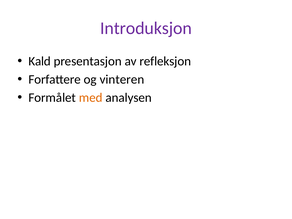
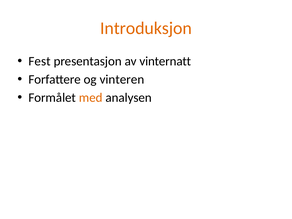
Introduksjon colour: purple -> orange (146, 28)
Kald: Kald -> Fest (40, 61)
refleksjon: refleksjon -> vinternatt (165, 61)
